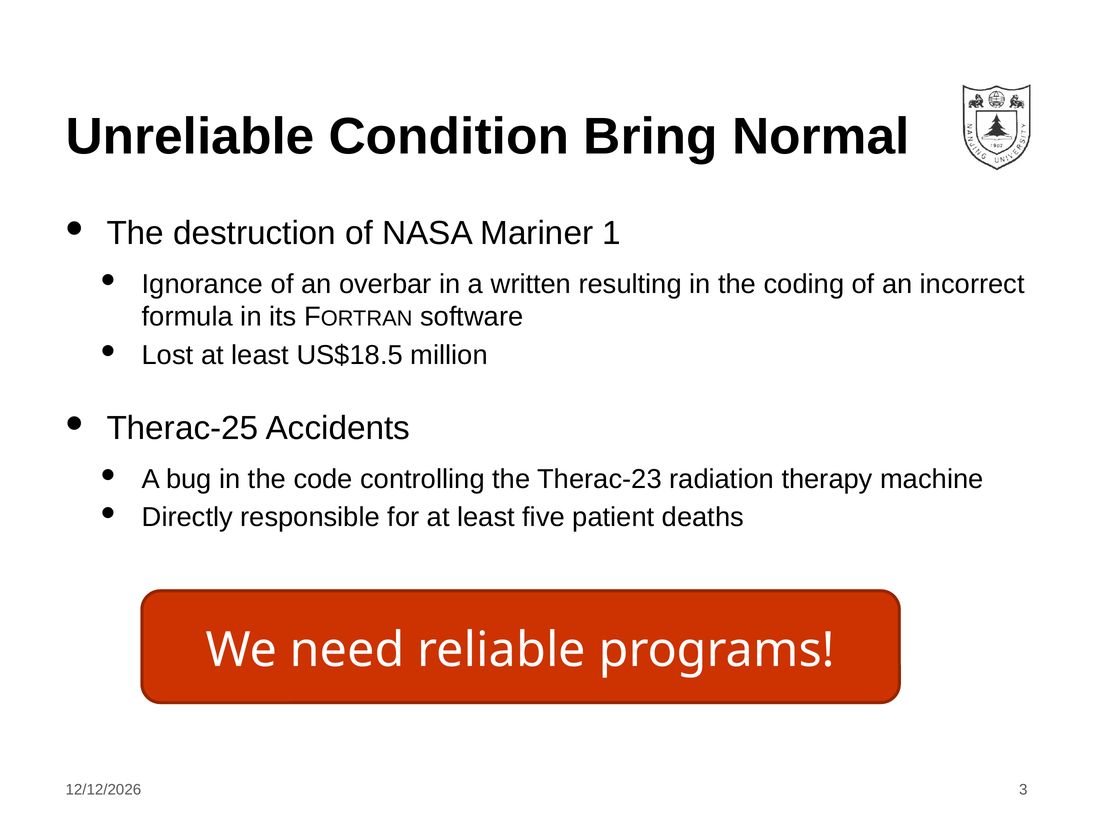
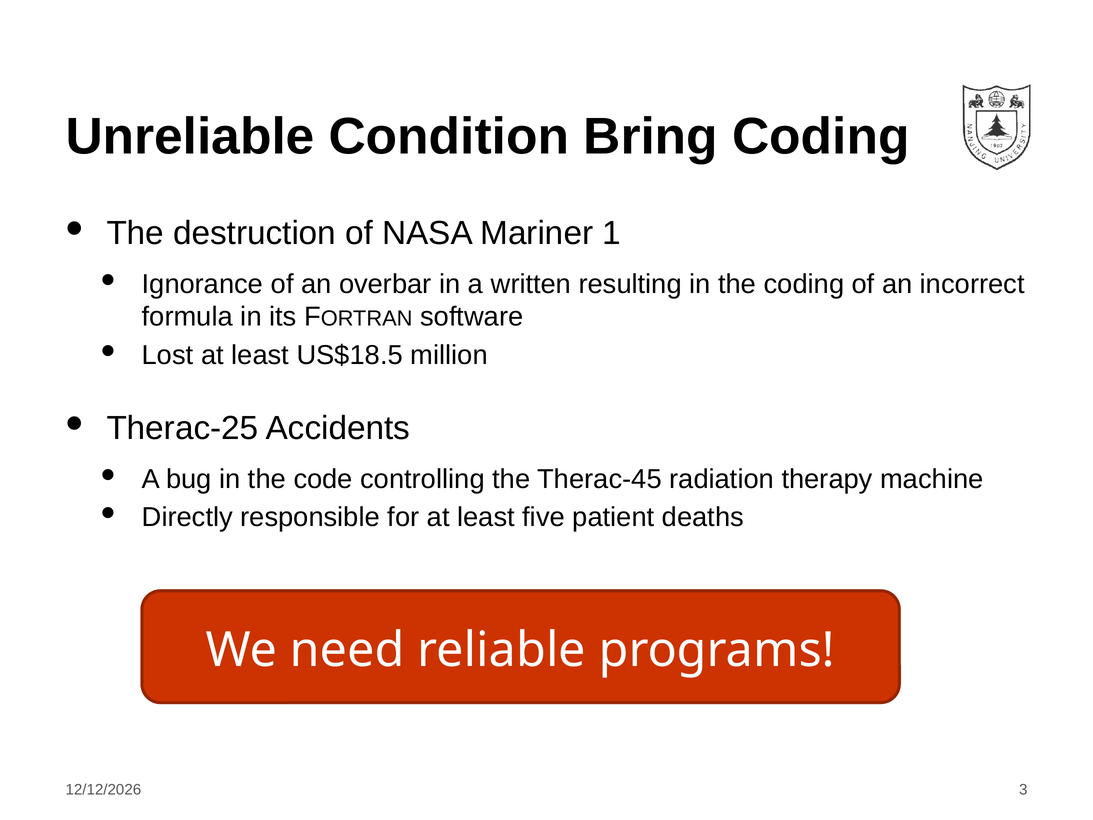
Bring Normal: Normal -> Coding (821, 137)
Therac-23: Therac-23 -> Therac-45 (599, 479)
